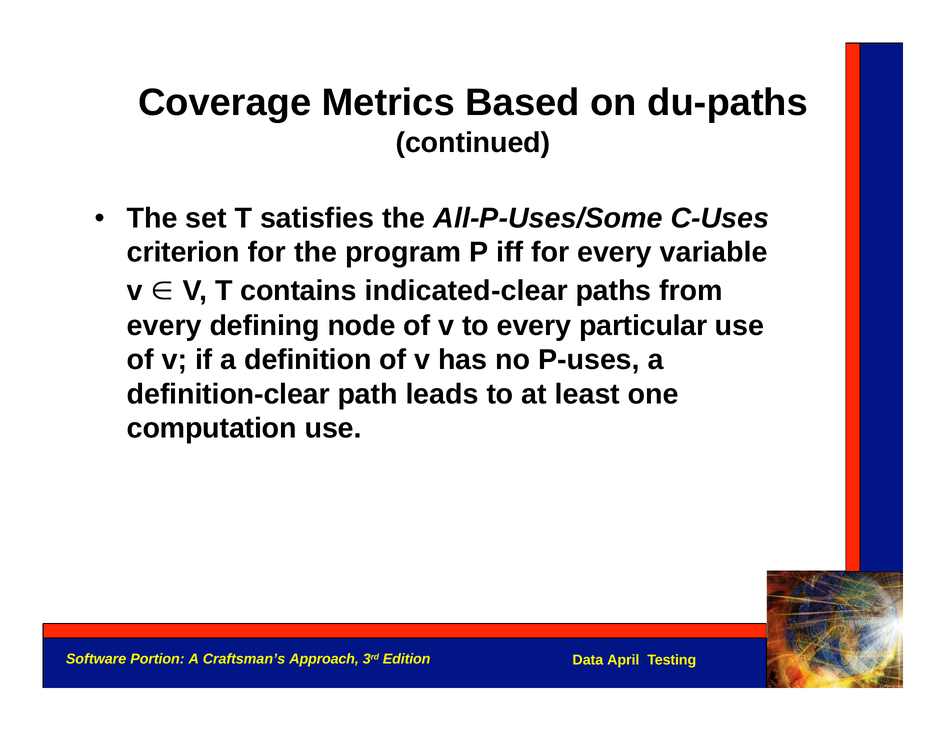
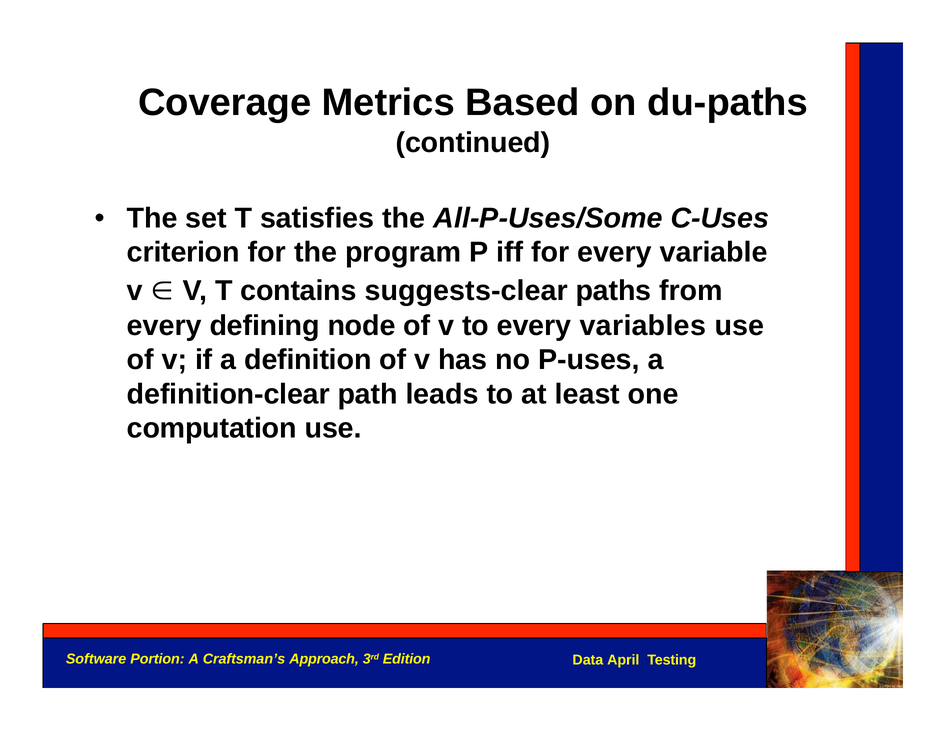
indicated-clear: indicated-clear -> suggests-clear (466, 291)
particular: particular -> variables (643, 326)
